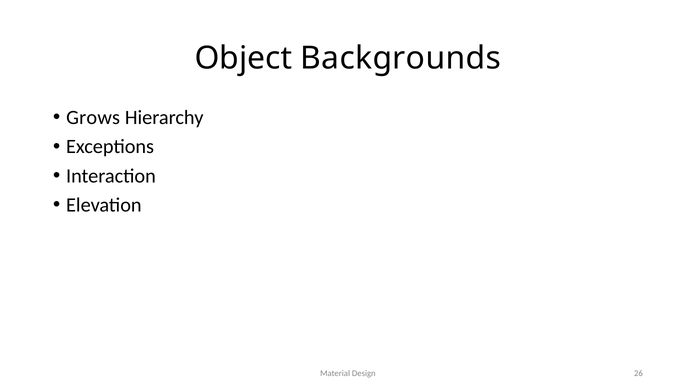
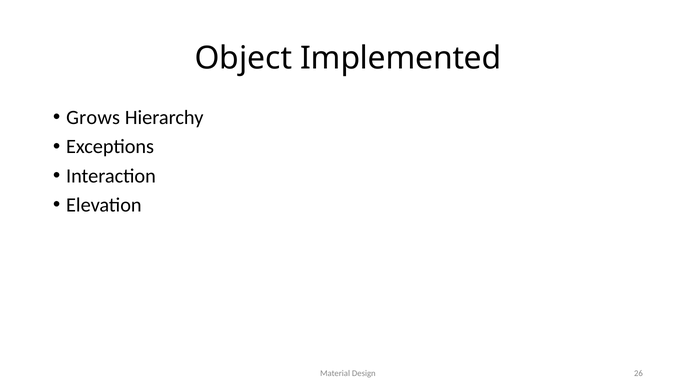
Backgrounds: Backgrounds -> Implemented (401, 58)
